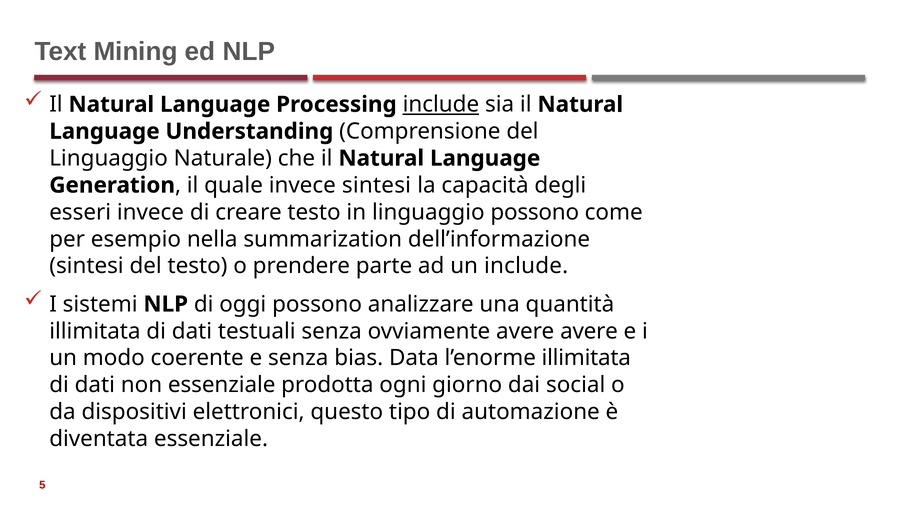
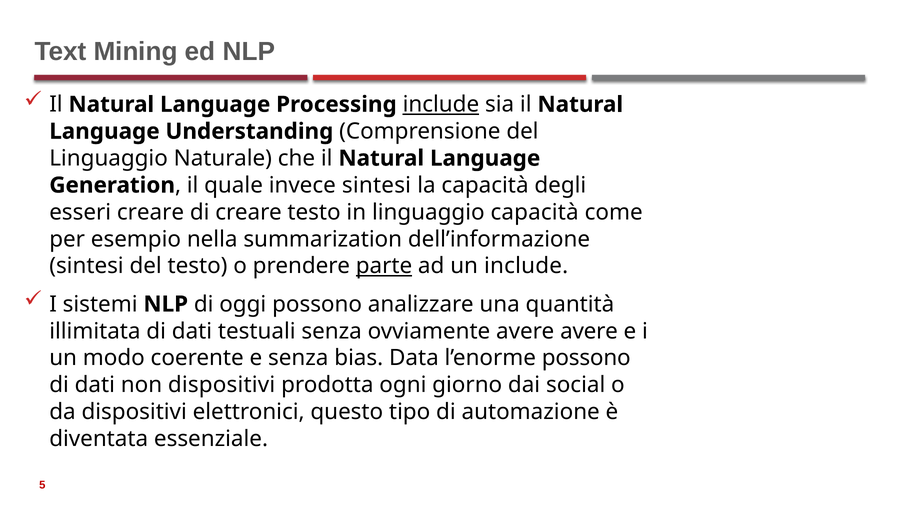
esseri invece: invece -> creare (151, 212)
linguaggio possono: possono -> capacità (535, 212)
parte underline: none -> present (384, 266)
l’enorme illimitata: illimitata -> possono (586, 358)
non essenziale: essenziale -> dispositivi (222, 385)
